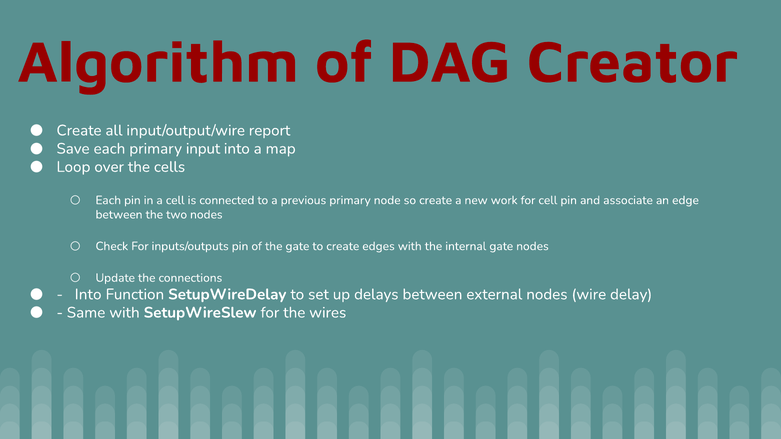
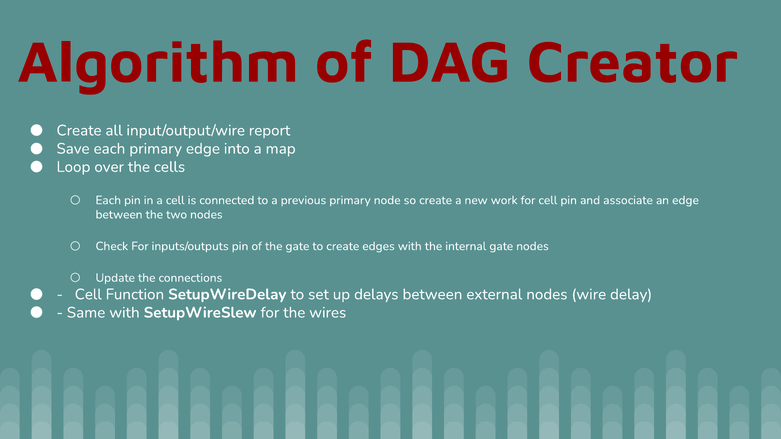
primary input: input -> edge (203, 149)
Into: Into -> Cell (88, 295)
